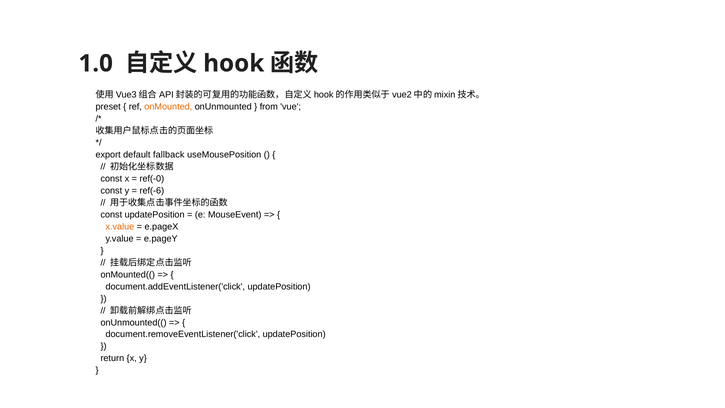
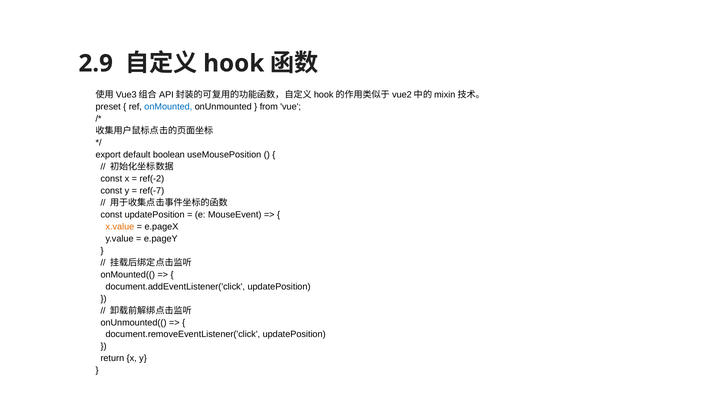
1.0: 1.0 -> 2.9 (96, 63)
onMounted colour: orange -> blue (168, 107)
fallback: fallback -> boolean (169, 155)
ref(-0: ref(-0 -> ref(-2 (152, 179)
ref(-6: ref(-6 -> ref(-7 (152, 191)
